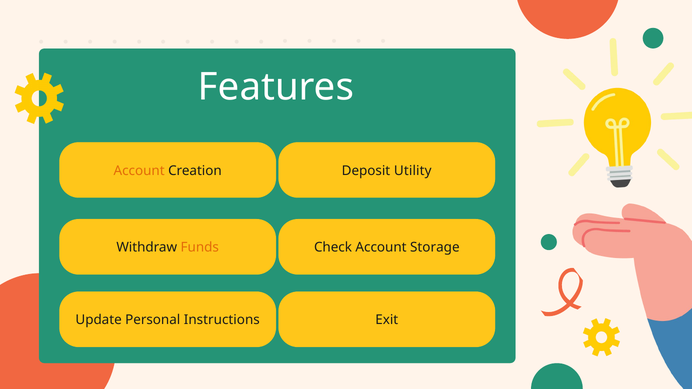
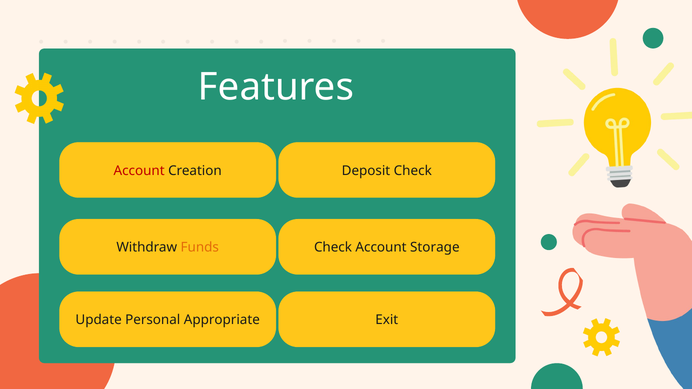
Account colour: orange -> red (139, 171)
Deposit Utility: Utility -> Check (413, 171)
Instructions: Instructions -> Appropriate (222, 320)
